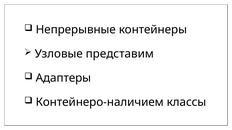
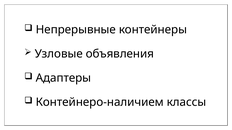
представим: представим -> объявления (120, 54)
